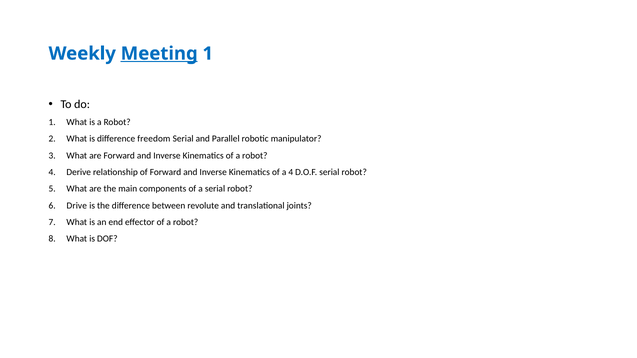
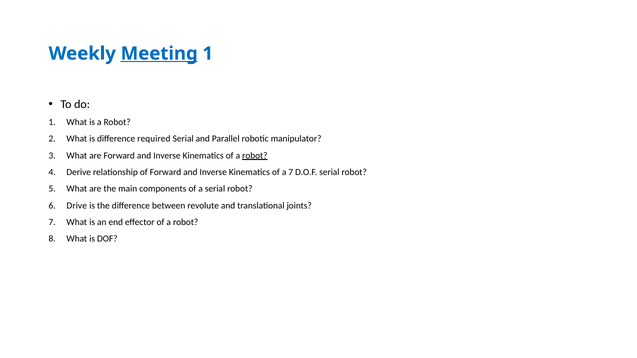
freedom: freedom -> required (154, 139)
robot underline: none -> present (255, 156)
a 4: 4 -> 7 (291, 172)
